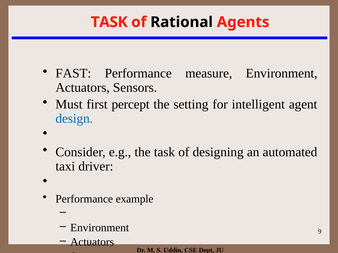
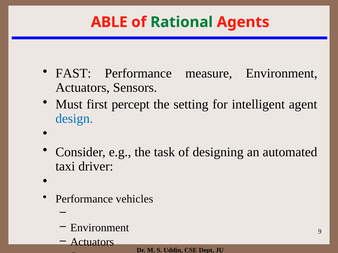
TASK: TASK -> ABLE (109, 22)
Rational colour: black -> green (182, 22)
example: example -> vehicles (135, 199)
